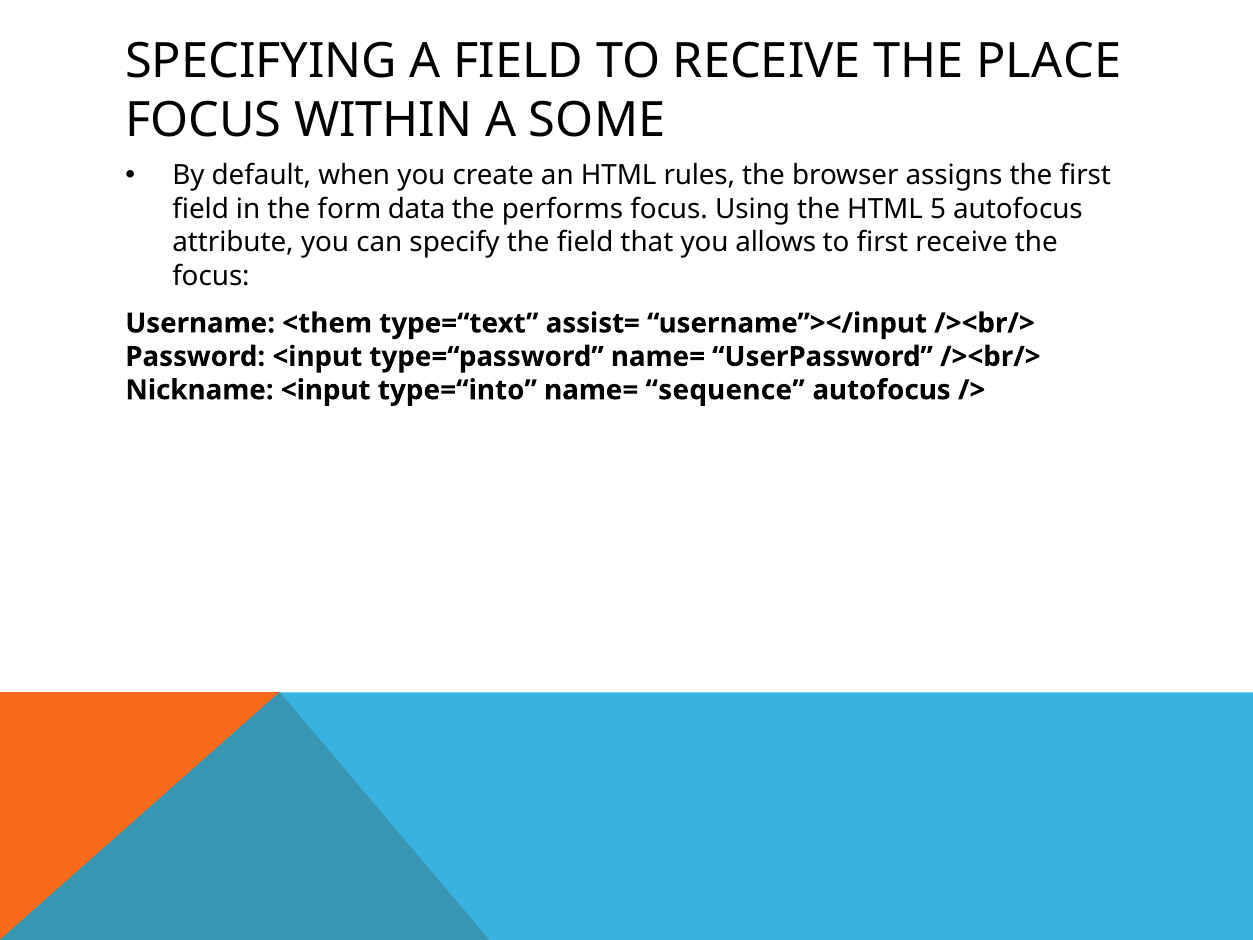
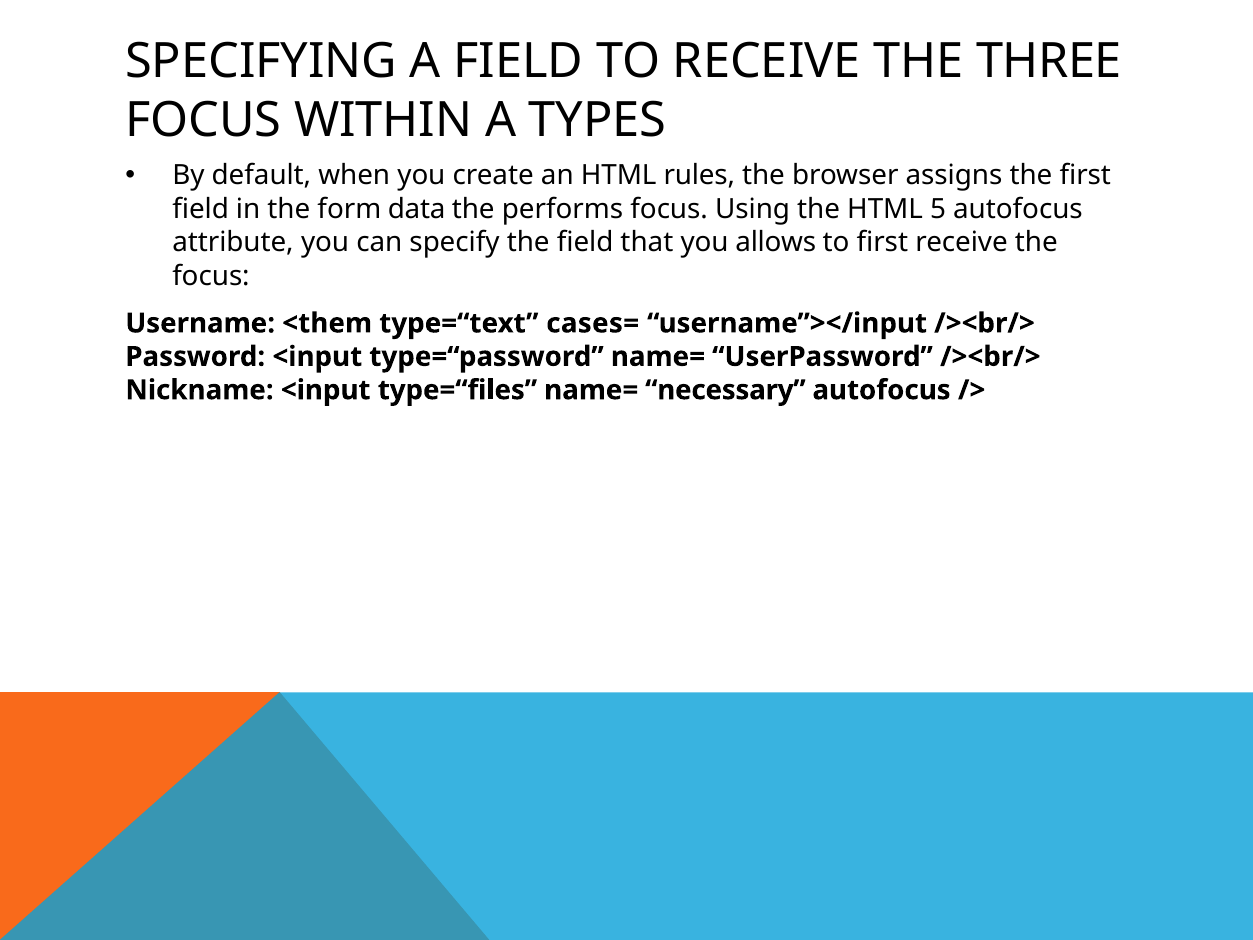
PLACE: PLACE -> THREE (1049, 62)
SOME: SOME -> TYPES (598, 120)
assist=: assist= -> cases= (593, 323)
type=“into: type=“into -> type=“files (457, 390)
sequence: sequence -> necessary (725, 390)
